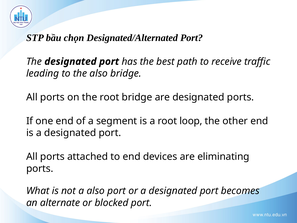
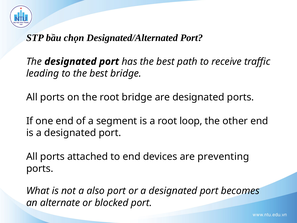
to the also: also -> best (99, 73)
eliminating: eliminating -> preventing (223, 157)
